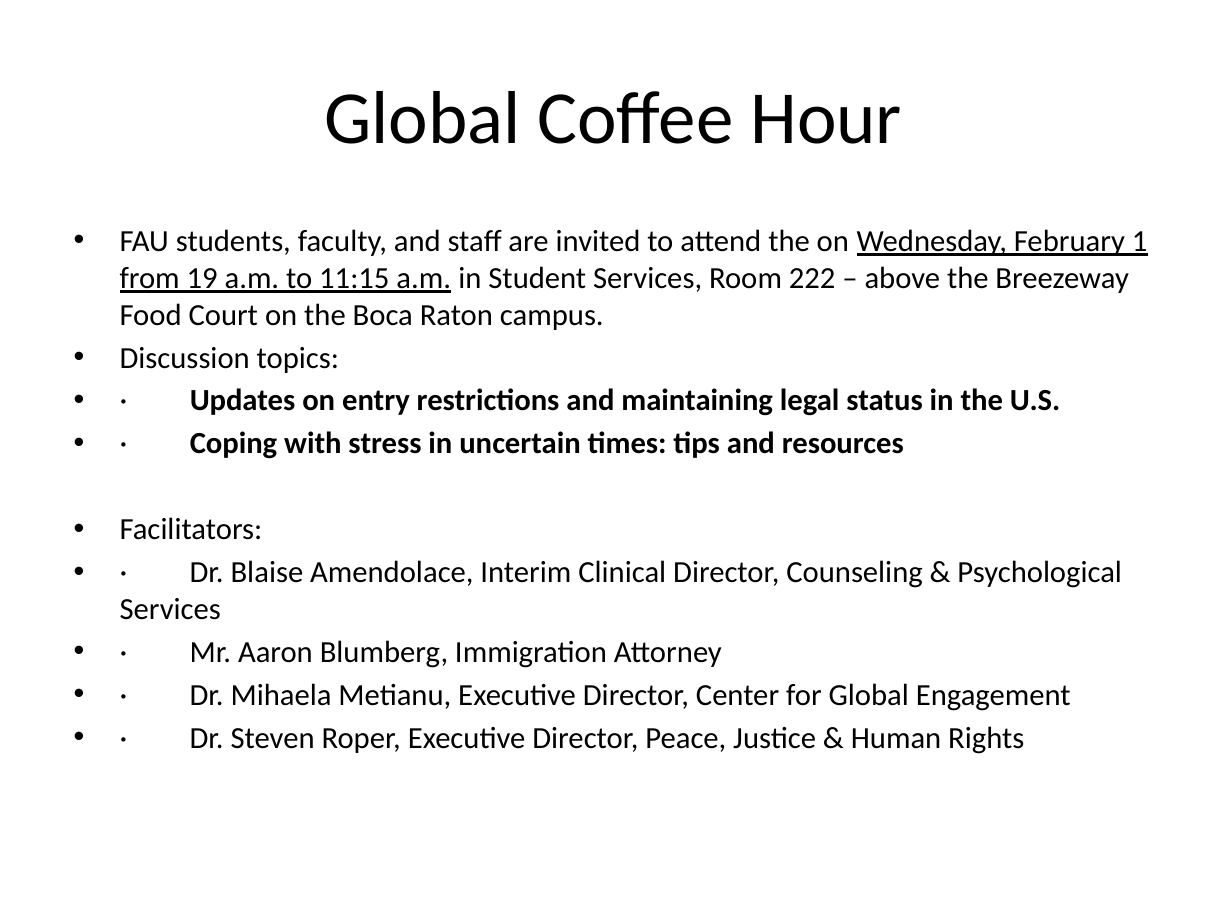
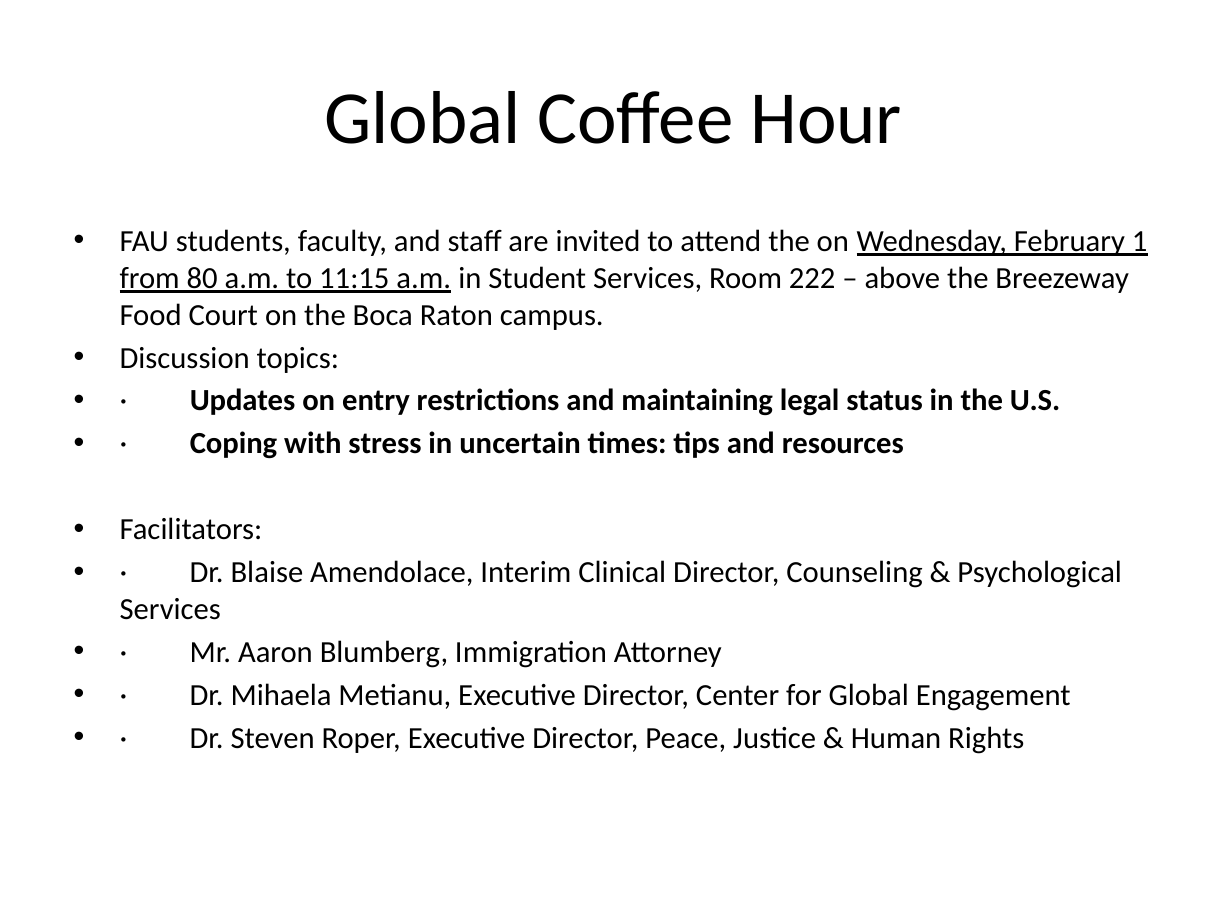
19: 19 -> 80 (202, 278)
